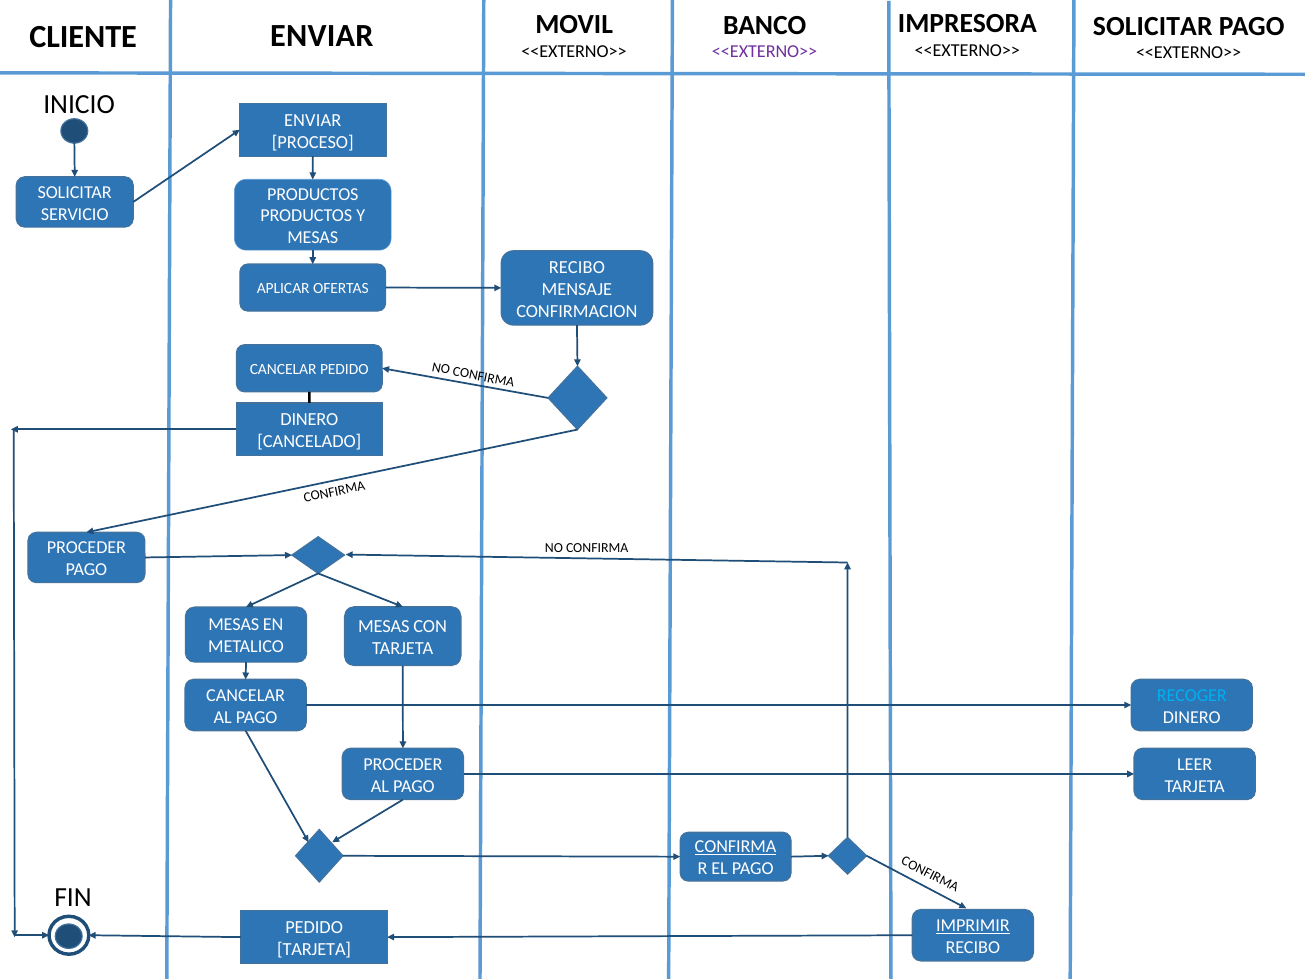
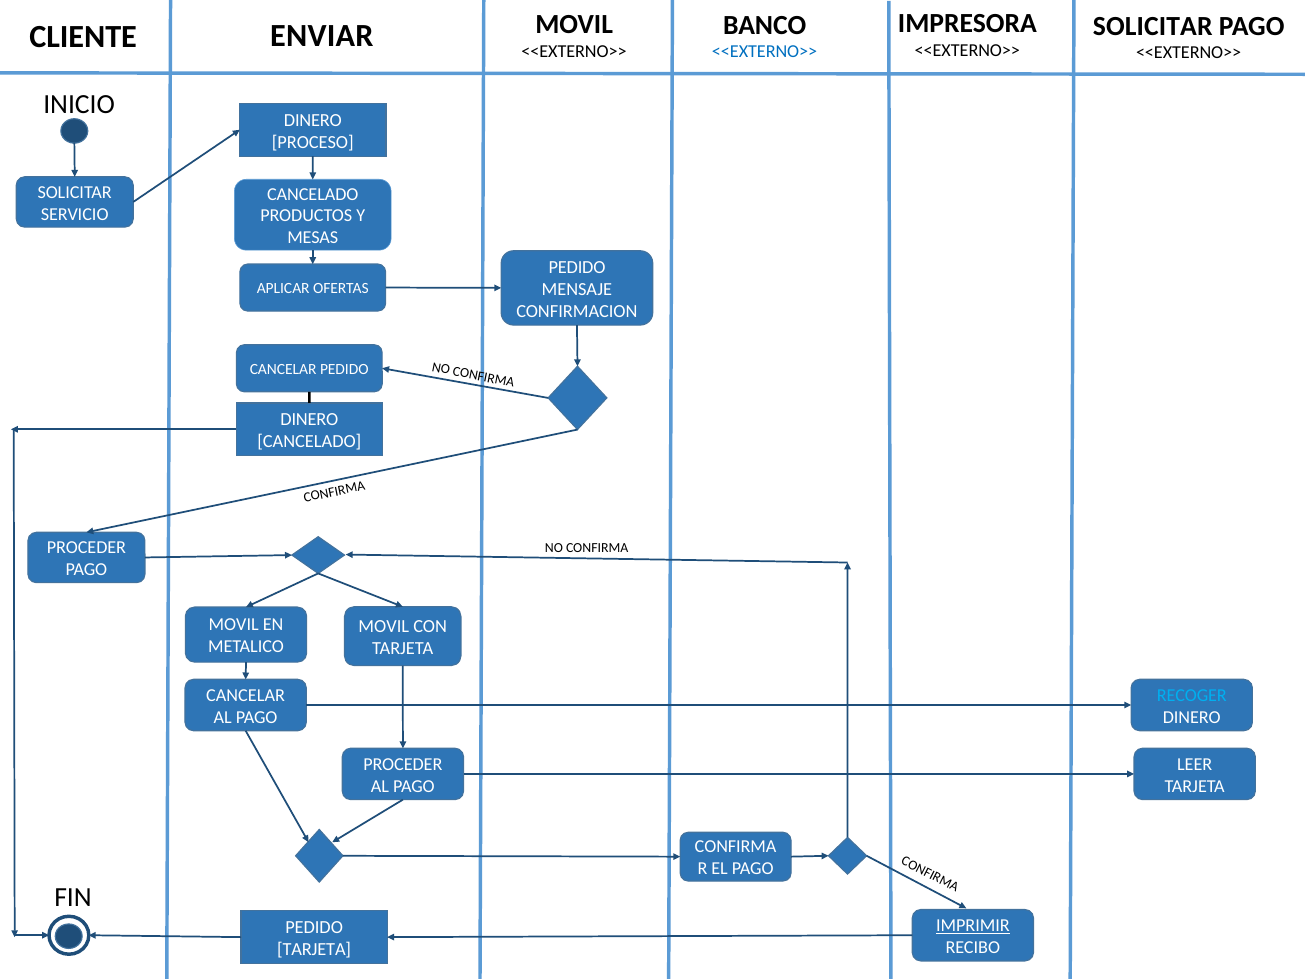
<<EXTERNO>> colour: purple -> blue (765, 52)
ENVIAR: ENVIAR -> DINERO (313, 120)
PRODUCTOS: PRODUCTOS -> CANCELADO (313, 194)
RECIBO: RECIBO -> PEDIDO (577, 267)
MESAS: MESAS -> MOVIL (234, 625)
MESAS: MESAS -> MOVIL (384, 626)
CONFIRMA underline: present -> none (736, 847)
